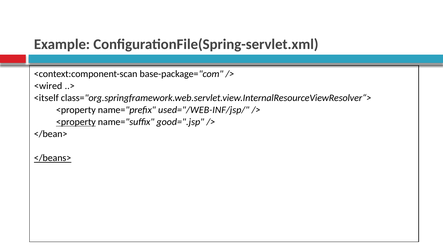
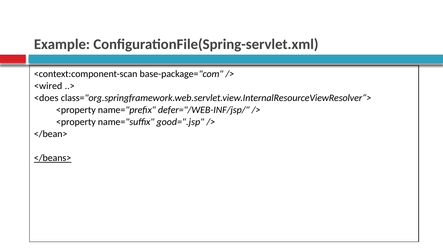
<itself: <itself -> <does (46, 98)
used="/WEB-INF/jsp/: used="/WEB-INF/jsp/ -> defer="/WEB-INF/jsp/ (204, 110)
<property underline: present -> none (76, 122)
